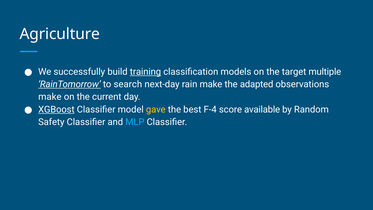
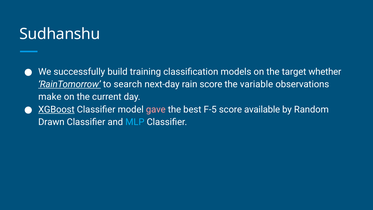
Agriculture: Agriculture -> Sudhanshu (60, 34)
training underline: present -> none (145, 72)
multiple: multiple -> whether (325, 72)
rain make: make -> score (211, 84)
adapted: adapted -> variable (257, 84)
gave colour: yellow -> pink (156, 109)
F-4: F-4 -> F-5 (210, 109)
Safety: Safety -> Drawn (51, 122)
